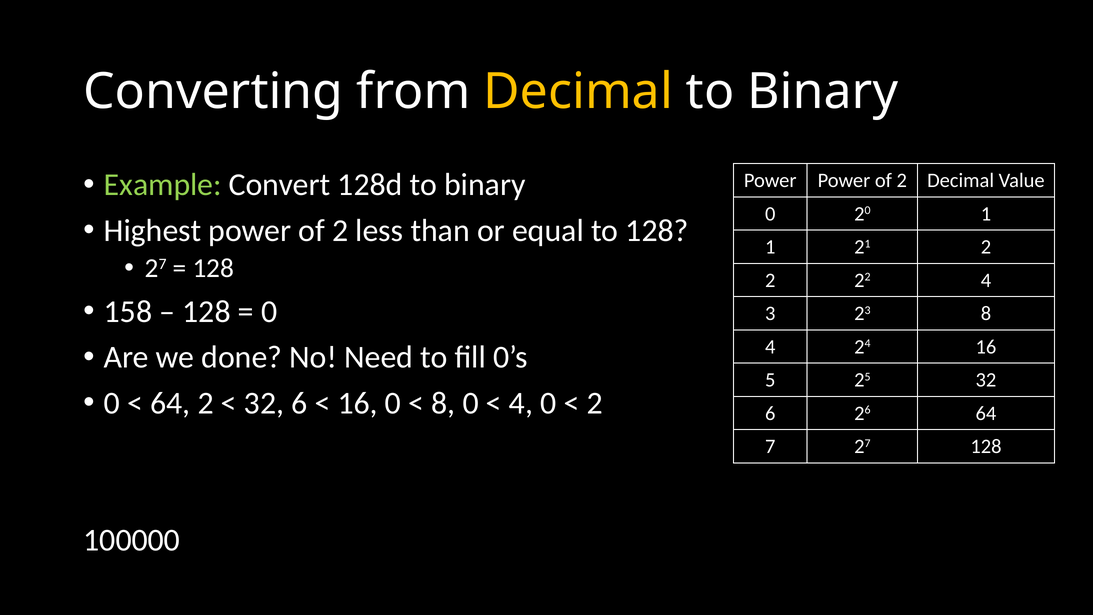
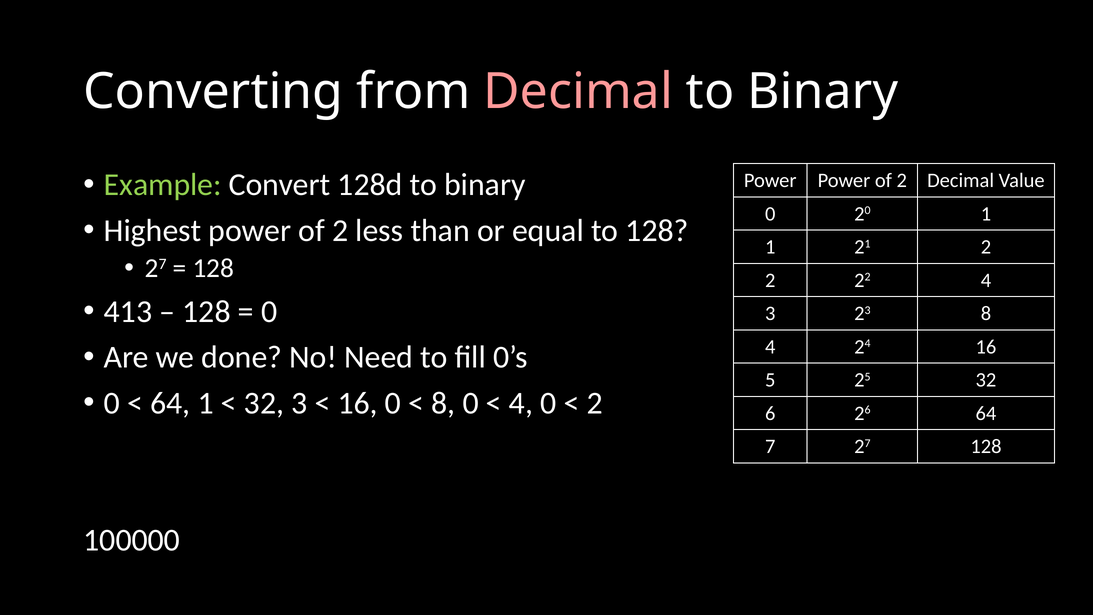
Decimal colour: yellow -> pink (578, 92)
158: 158 -> 413 (128, 311)
64 2: 2 -> 1 (206, 403)
6: 6 -> 3 (299, 403)
